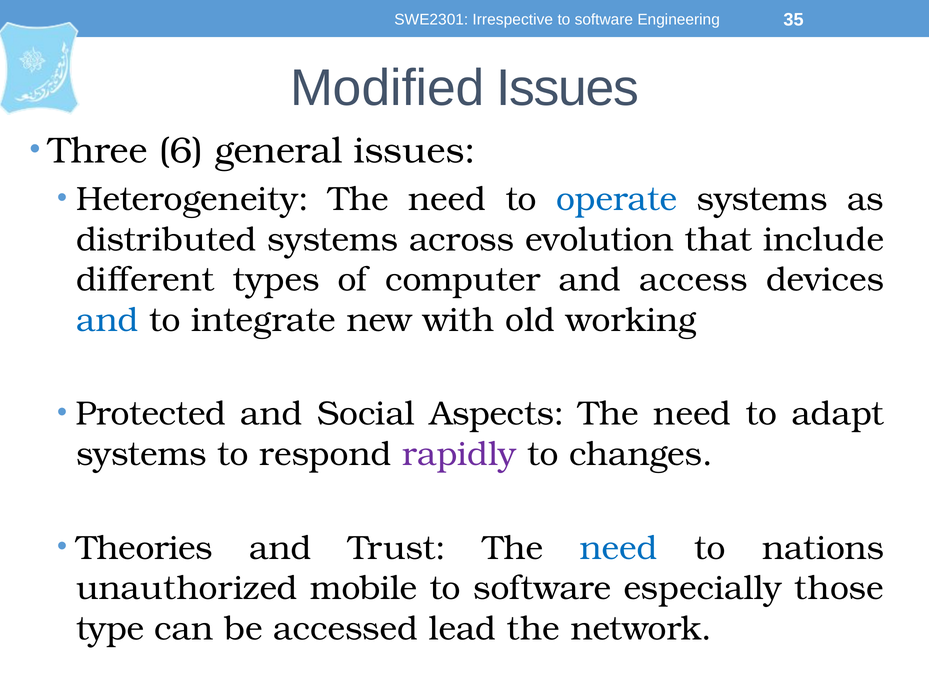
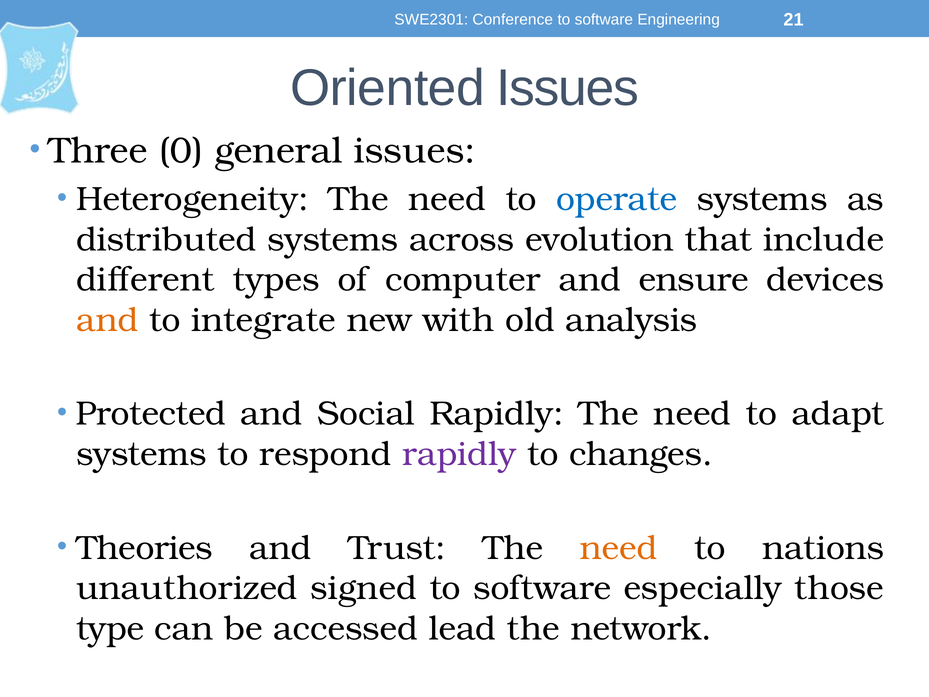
Irrespective: Irrespective -> Conference (513, 20)
35: 35 -> 21 (794, 20)
Modified: Modified -> Oriented (387, 88)
6: 6 -> 0 (181, 151)
access: access -> ensure (694, 280)
and colour: blue -> orange (107, 320)
working: working -> analysis (631, 320)
Social Aspects: Aspects -> Rapidly (497, 414)
need colour: blue -> orange (619, 548)
mobile: mobile -> signed (364, 588)
